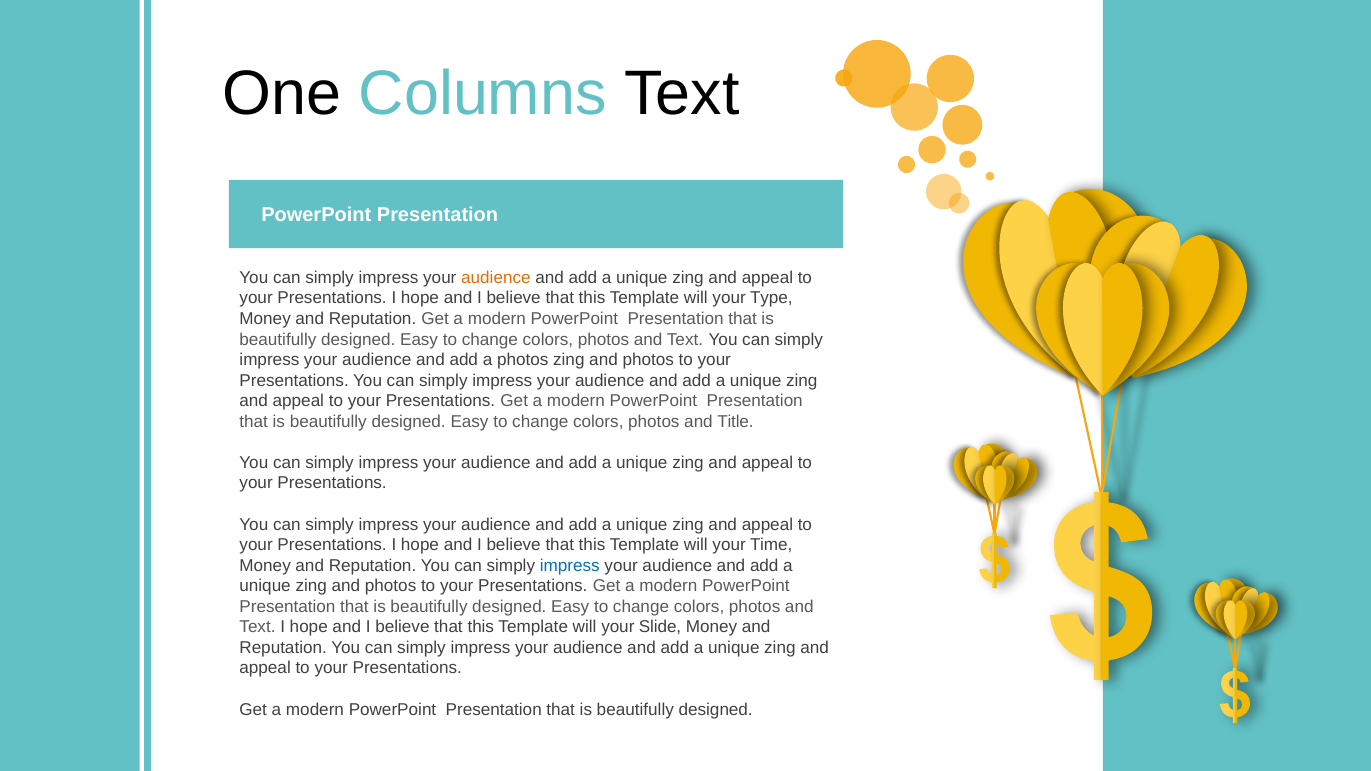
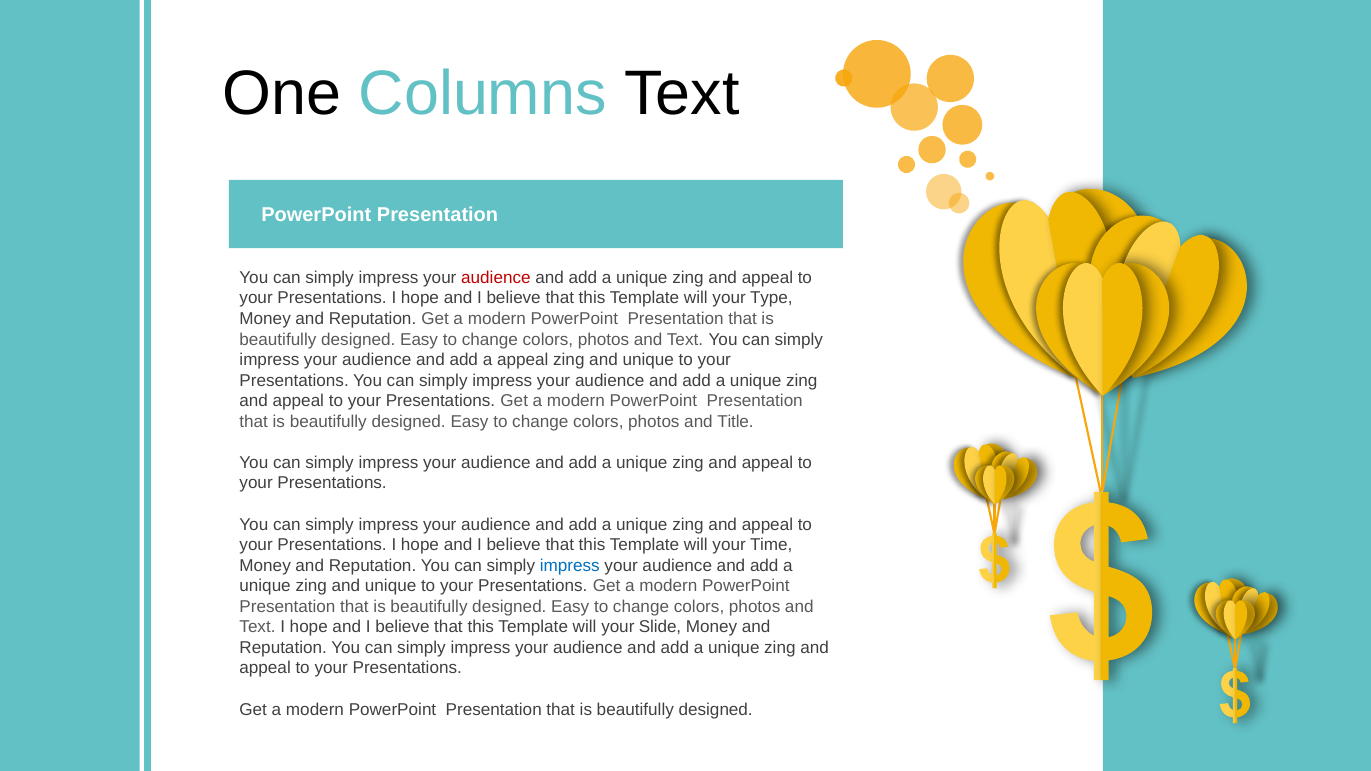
audience colour: orange -> red (496, 278)
a photos: photos -> appeal (523, 360)
photos: photos -> unique (648, 360)
unique zing and photos: photos -> unique (391, 586)
